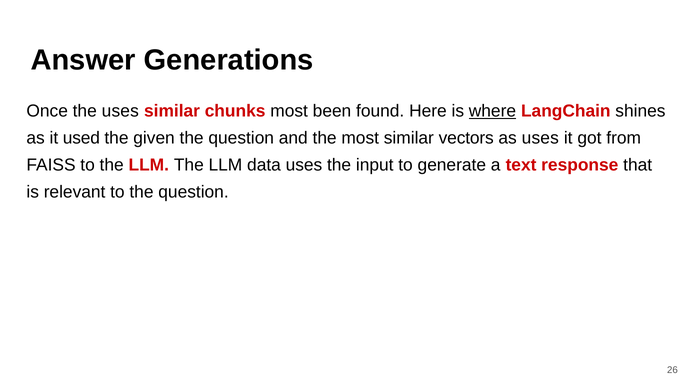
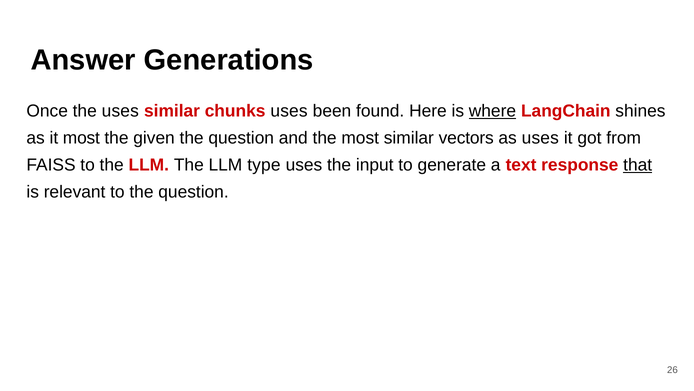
chunks most: most -> uses (289, 111)
it used: used -> most (81, 138)
data: data -> type (264, 165)
that underline: none -> present (638, 165)
